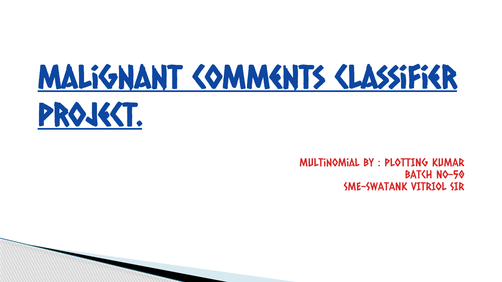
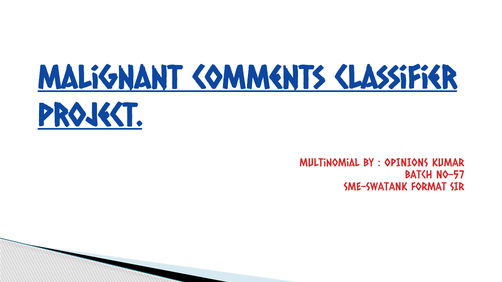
PLOTTING: PLOTTING -> OPINIONS (406, 163)
NO-50: NO-50 -> NO-57 (450, 175)
VITRIOL: VITRIOL -> FORMAT (429, 187)
